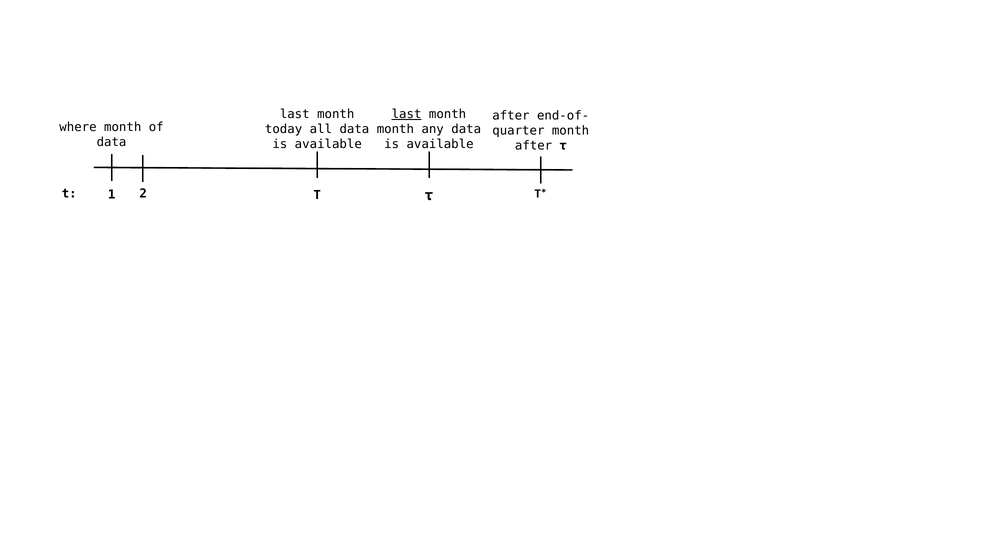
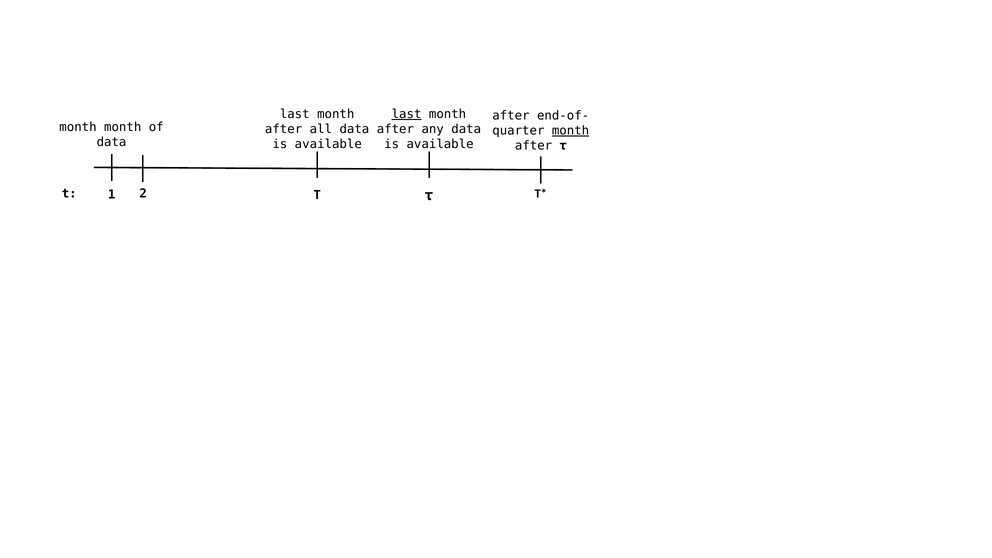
where: where -> month (78, 127)
today: today -> after (284, 129)
month: month -> after (395, 129)
month underline: none -> present (571, 131)
